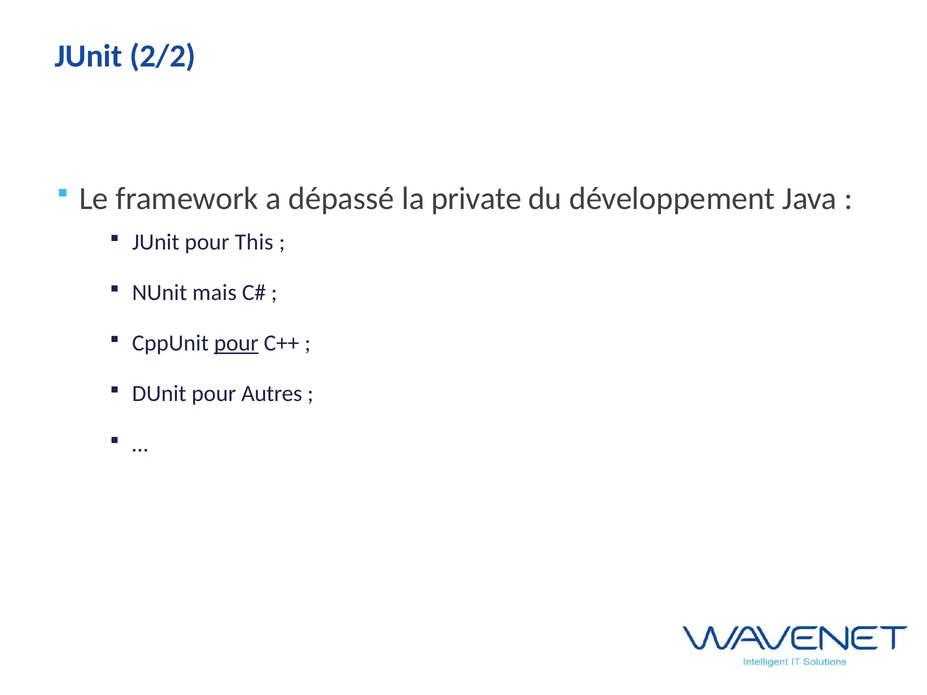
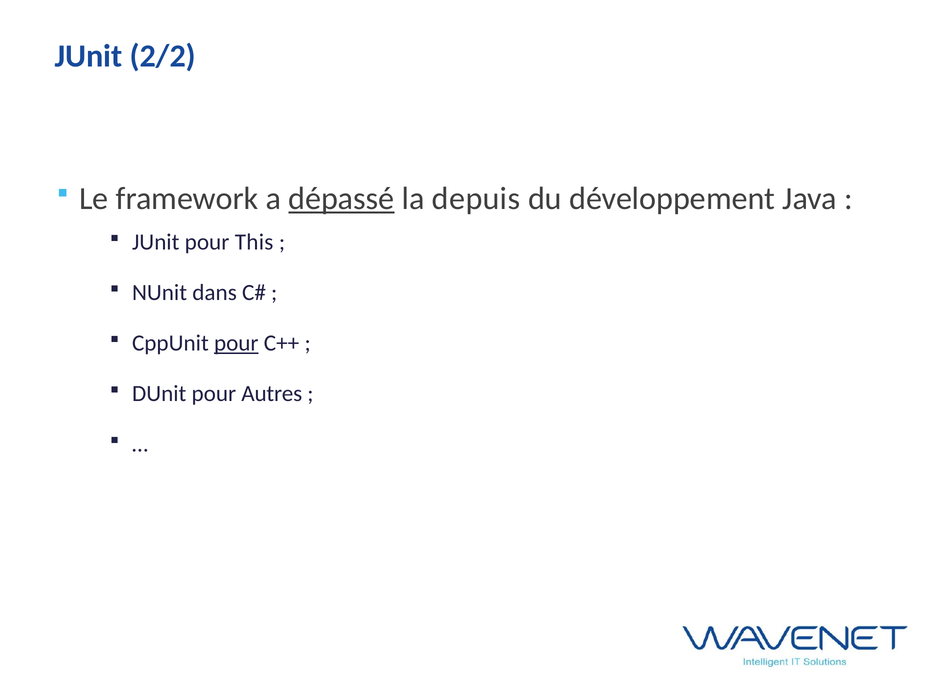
dépassé underline: none -> present (341, 199)
private: private -> depuis (476, 199)
mais: mais -> dans (215, 293)
